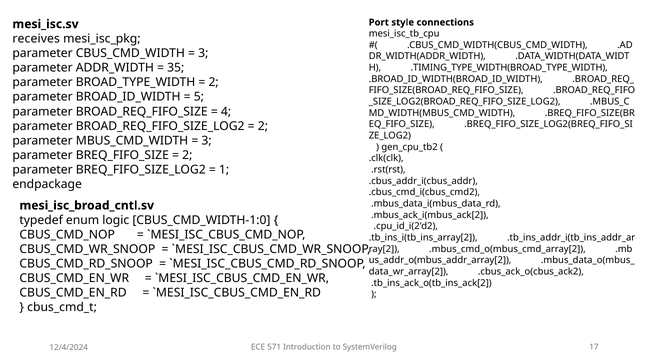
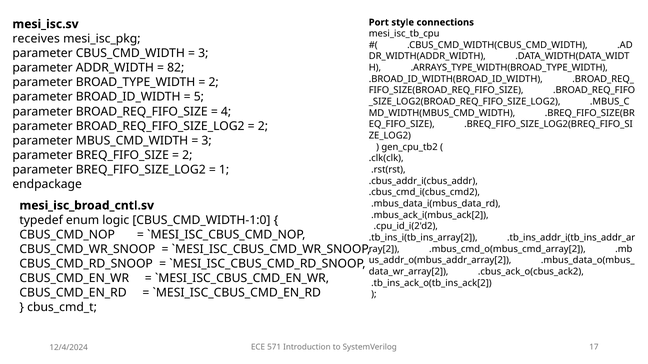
35: 35 -> 82 (176, 68)
.TIMING_TYPE_WIDTH(BROAD_TYPE_WIDTH: .TIMING_TYPE_WIDTH(BROAD_TYPE_WIDTH -> .ARRAYS_TYPE_WIDTH(BROAD_TYPE_WIDTH (509, 68)
